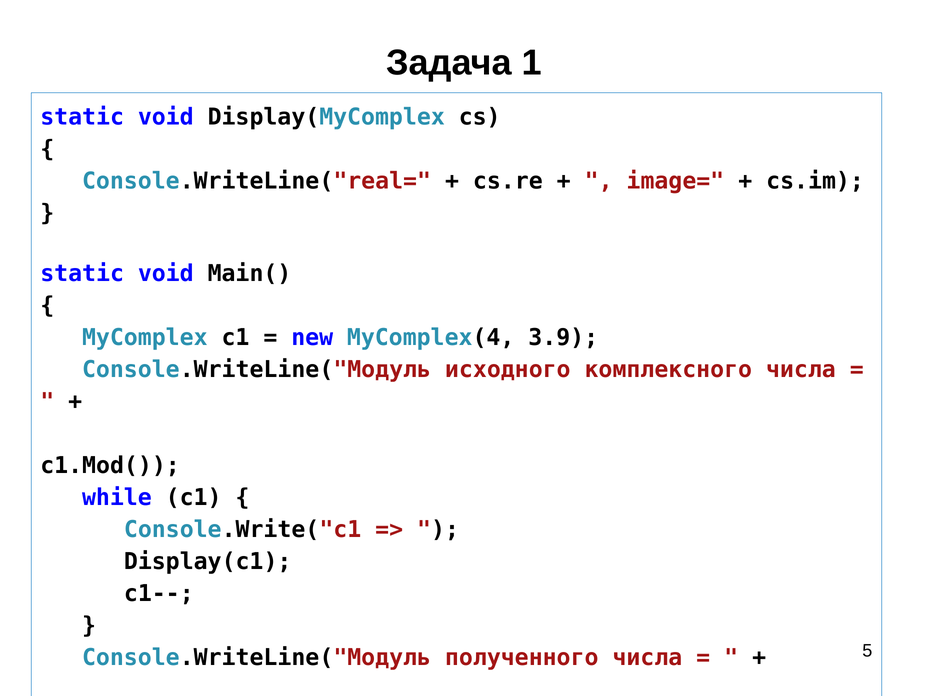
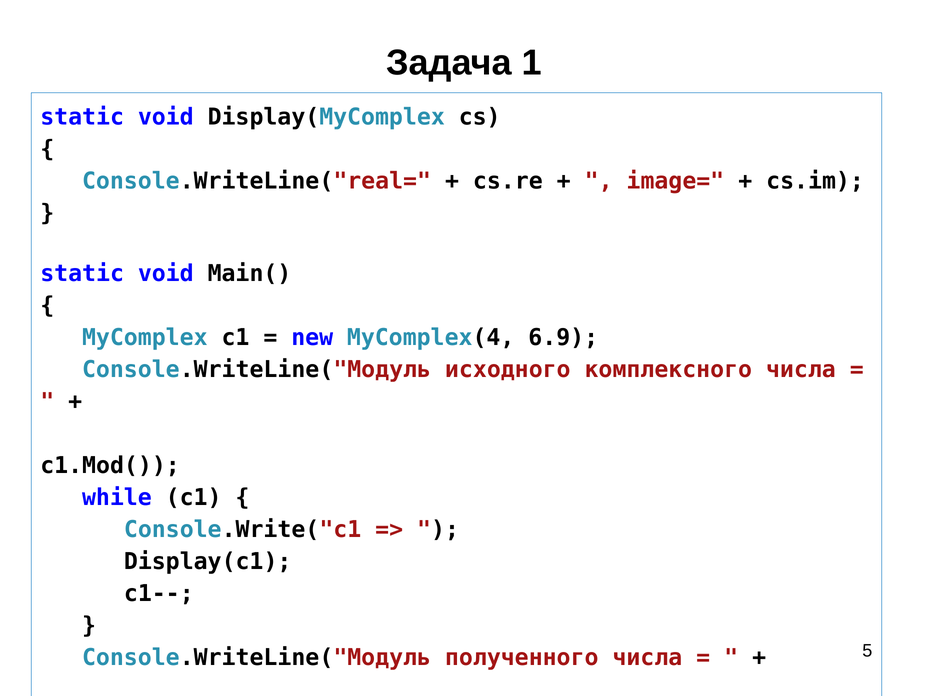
3.9: 3.9 -> 6.9 (563, 337)
